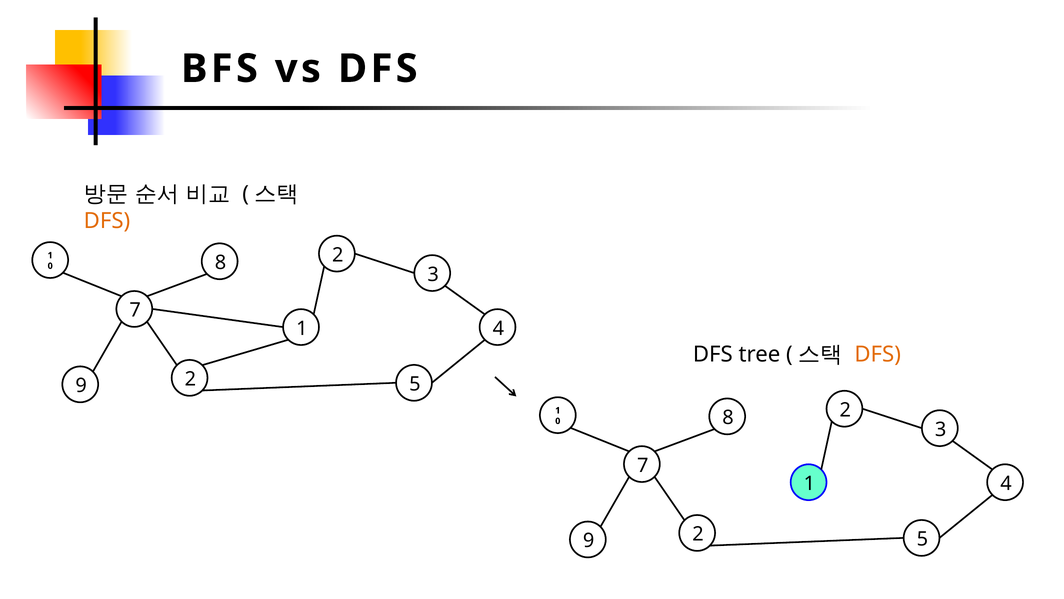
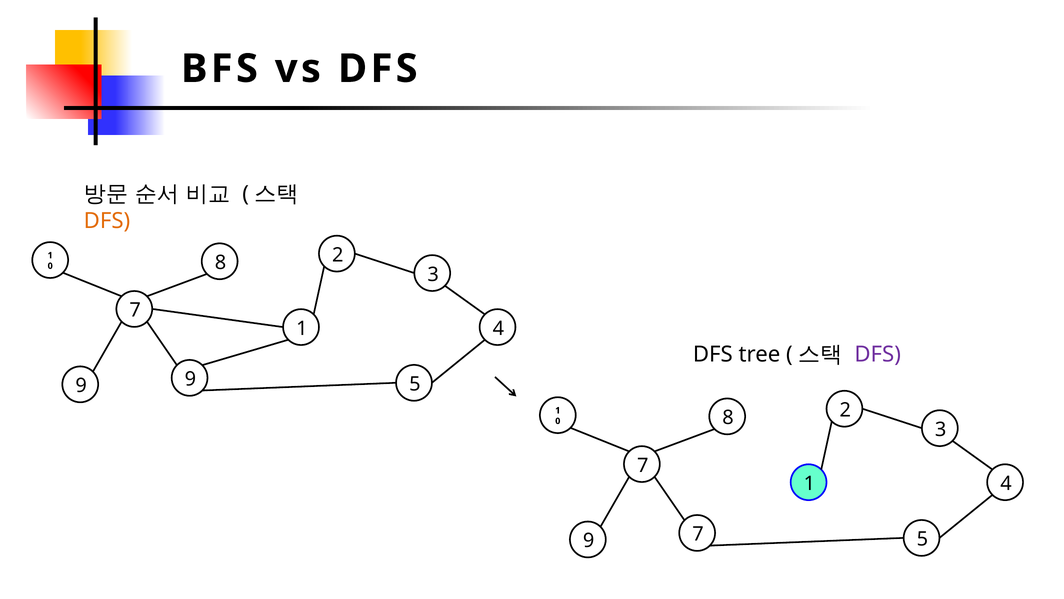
DFS colour: orange -> purple (878, 354)
2: 2 -> 9 (190, 379)
2: 2 -> 7 (698, 534)
